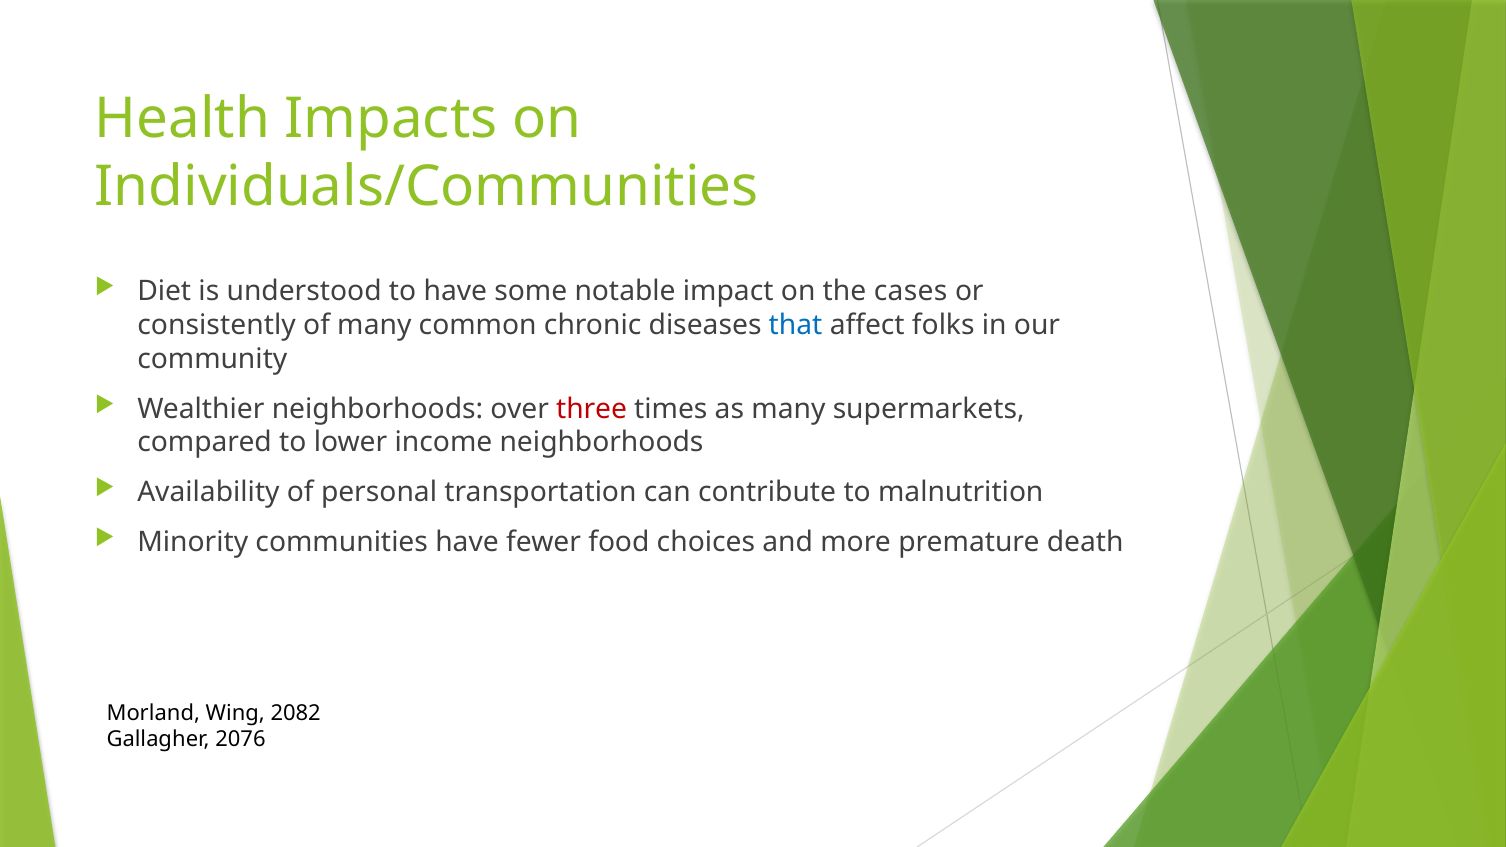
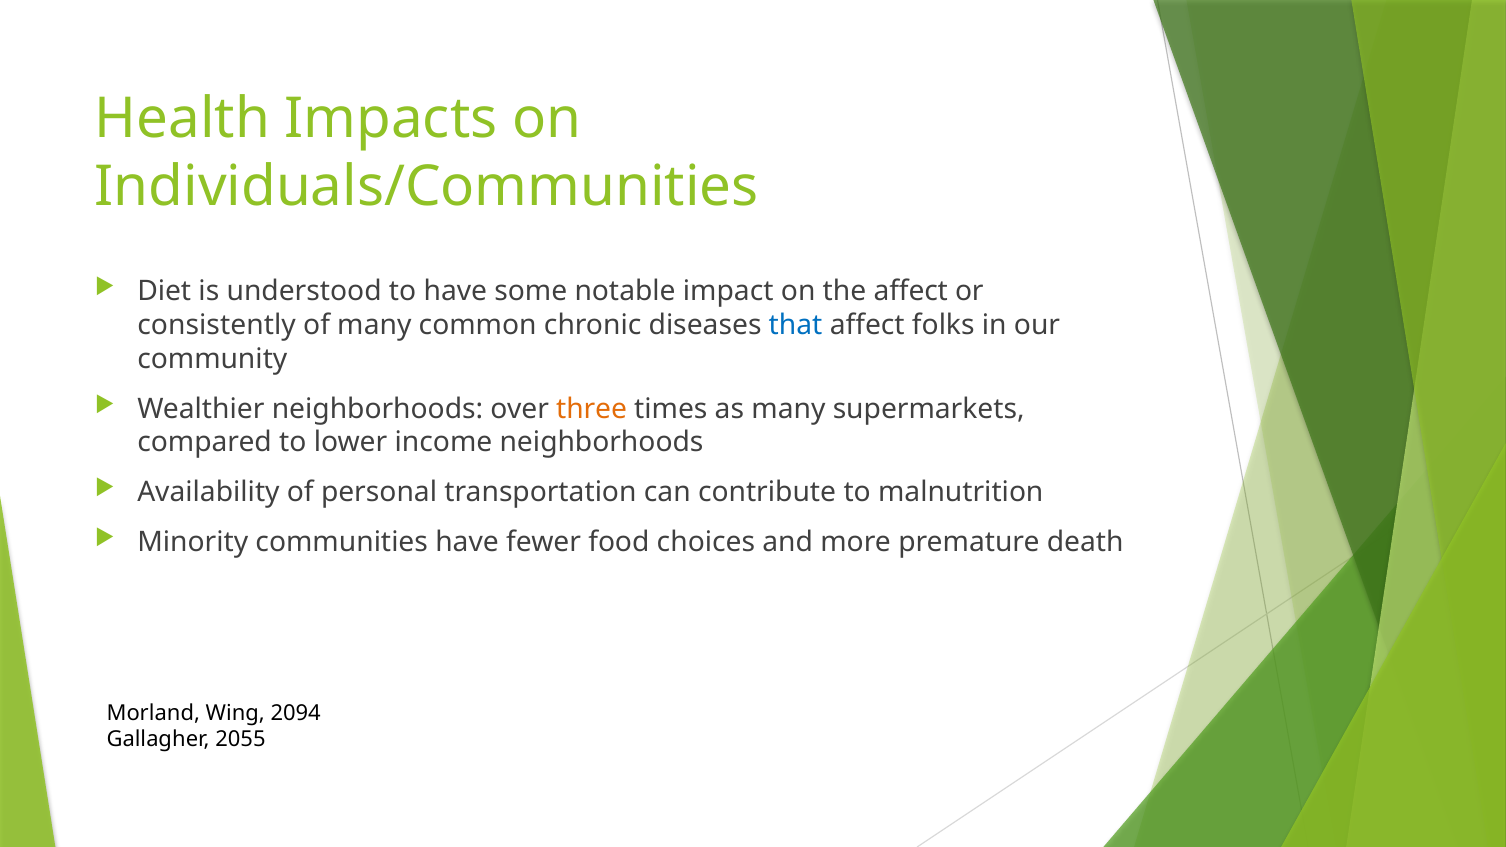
the cases: cases -> affect (911, 291)
three colour: red -> orange (592, 409)
2082: 2082 -> 2094 (296, 713)
2076: 2076 -> 2055 (240, 740)
